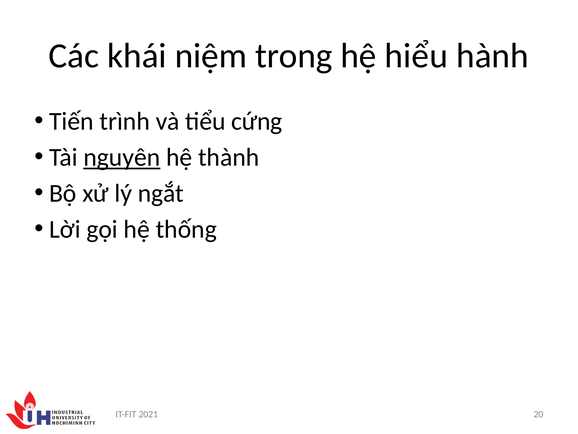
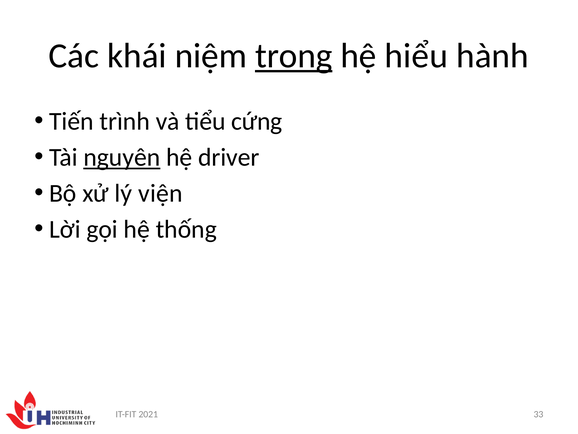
trong underline: none -> present (294, 56)
thành: thành -> driver (229, 157)
ngắt: ngắt -> viện (161, 193)
20: 20 -> 33 (538, 414)
